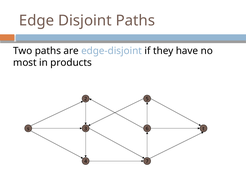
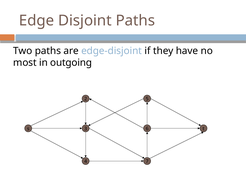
products: products -> outgoing (71, 63)
